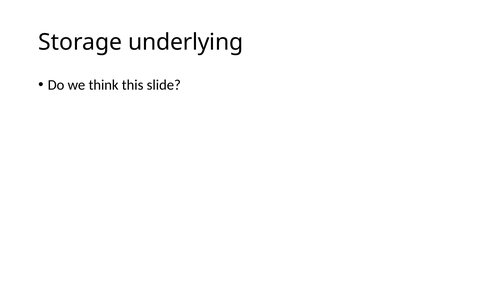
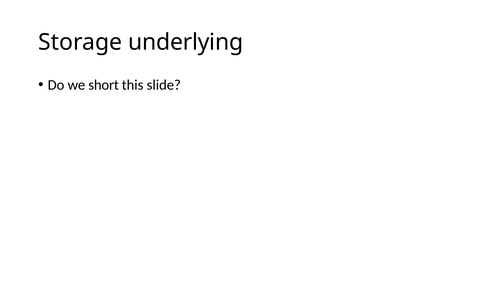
think: think -> short (104, 85)
